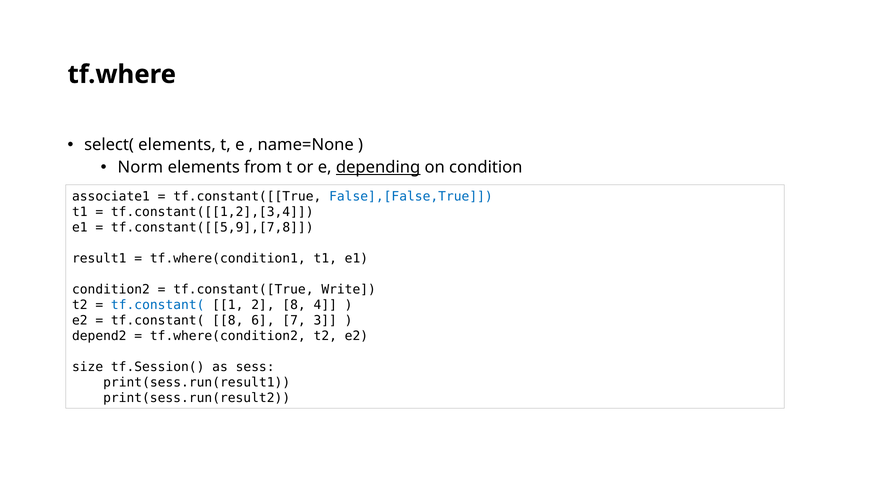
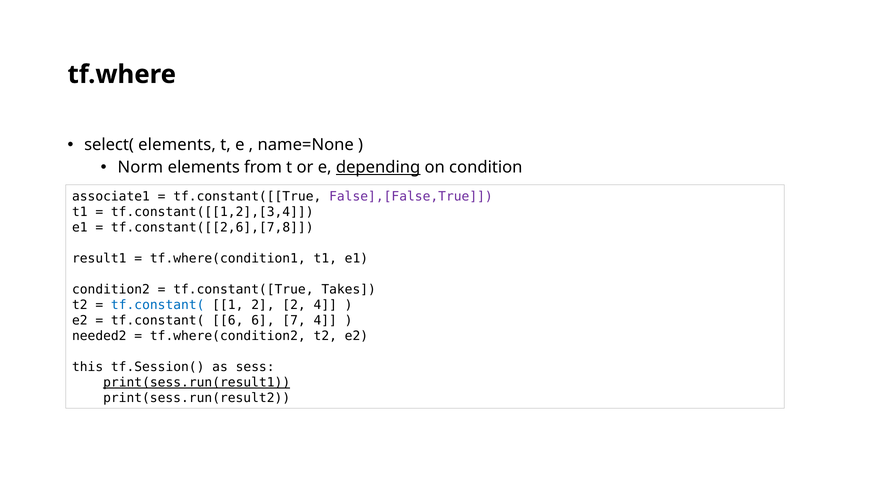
False],[False,True colour: blue -> purple (411, 197)
tf.constant([[5,9],[7,8: tf.constant([[5,9],[7,8 -> tf.constant([[2,6],[7,8 (212, 228)
Write: Write -> Takes (349, 290)
2 8: 8 -> 2 (294, 305)
tf.constant( 8: 8 -> 6 (228, 321)
7 3: 3 -> 4 (325, 321)
depend2: depend2 -> needed2 (99, 336)
size: size -> this (88, 367)
print(sess.run(result1 underline: none -> present (197, 383)
